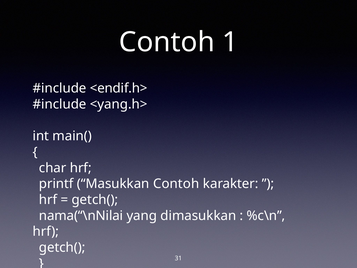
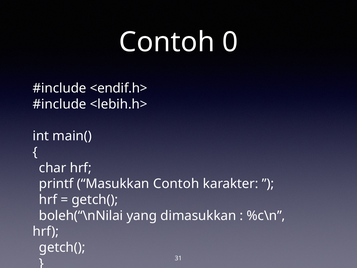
1: 1 -> 0 (230, 42)
<yang.h>: <yang.h> -> <lebih.h> (119, 104)
nama(“\nNilai: nama(“\nNilai -> boleh(“\nNilai (81, 215)
